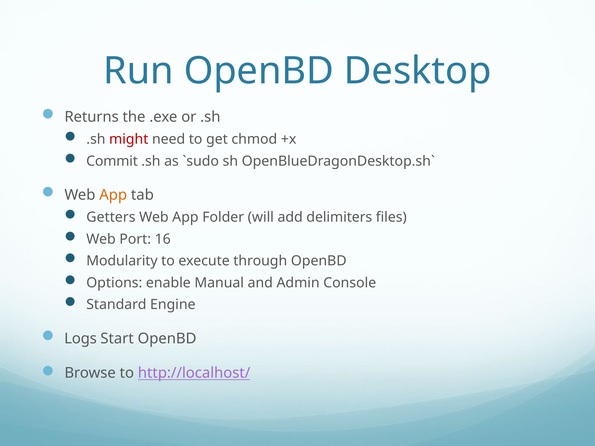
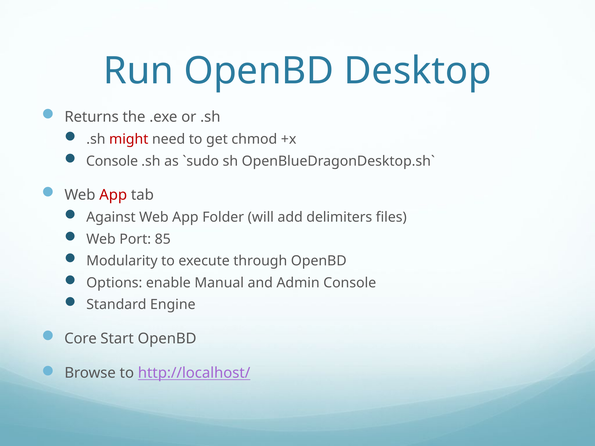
Commit: Commit -> Console (112, 161)
App colour: orange -> red (113, 195)
Getters: Getters -> Against (111, 217)
16: 16 -> 85 (163, 239)
Logs: Logs -> Core (81, 339)
